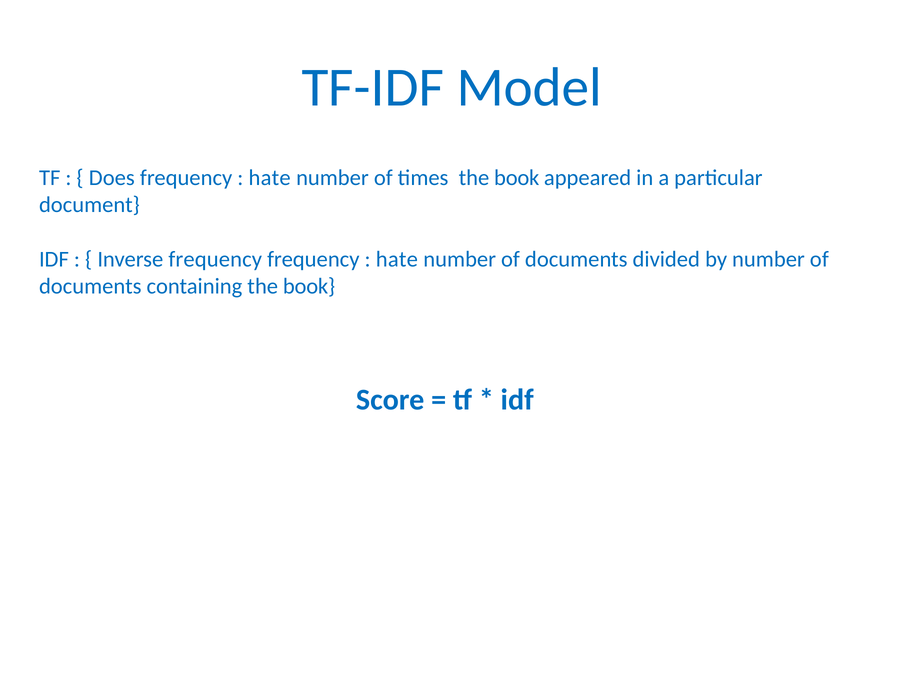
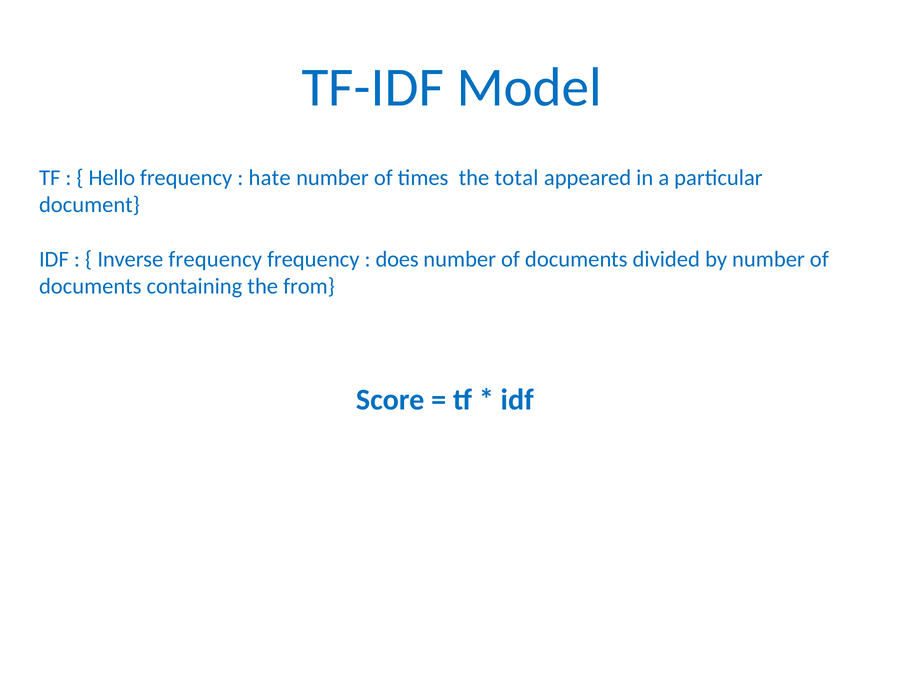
Does: Does -> Hello (112, 178)
times the book: book -> total (517, 178)
hate: hate -> does (397, 259)
containing the book: book -> from (309, 286)
